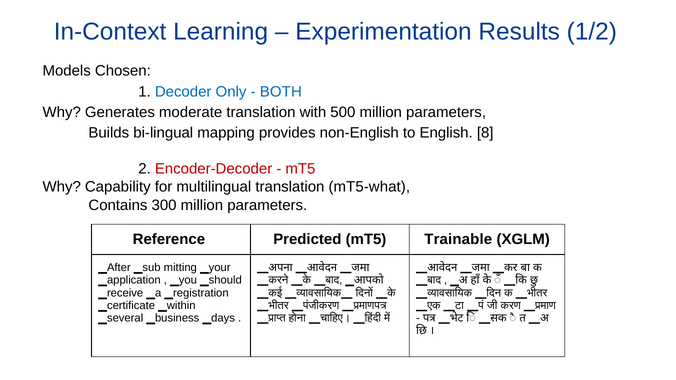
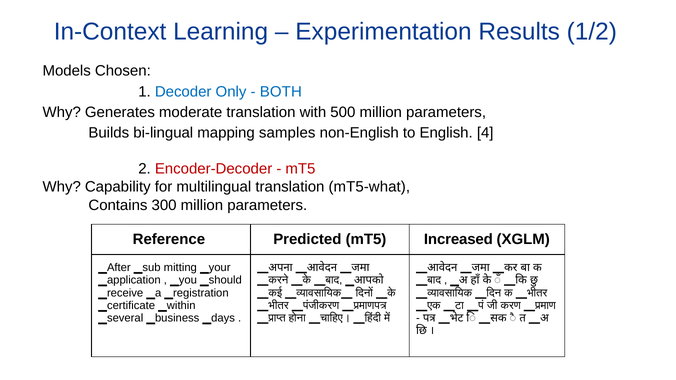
provides: provides -> samples (287, 133)
8: 8 -> 4 (485, 133)
Trainable: Trainable -> Increased (458, 240)
